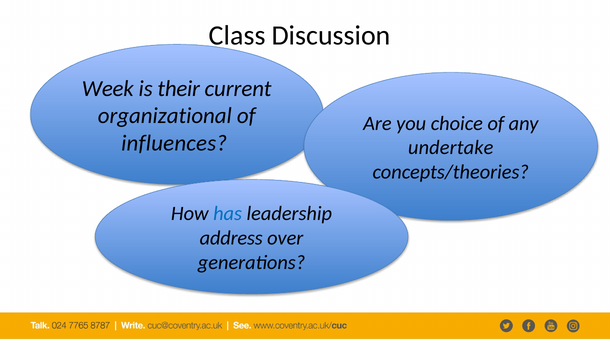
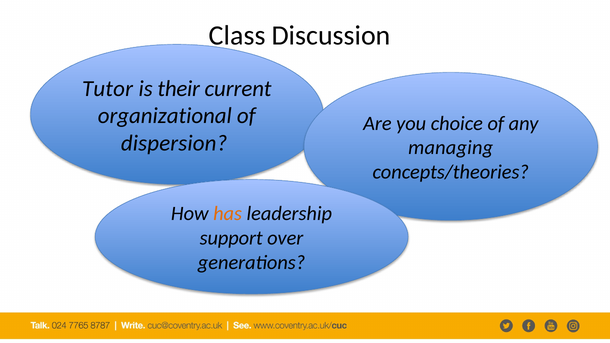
Week: Week -> Tutor (108, 88)
influences: influences -> dispersion (174, 143)
undertake: undertake -> managing (451, 148)
has colour: blue -> orange (228, 214)
address: address -> support (231, 238)
